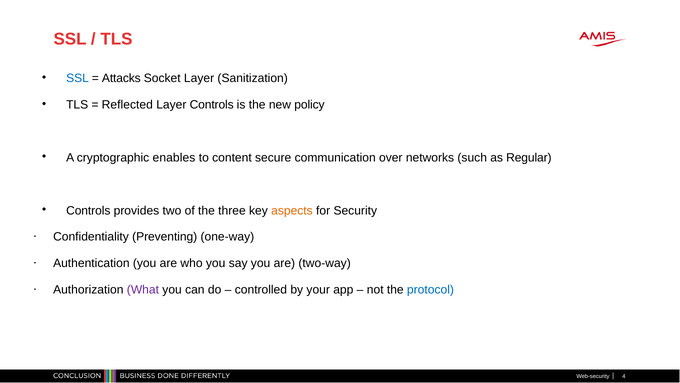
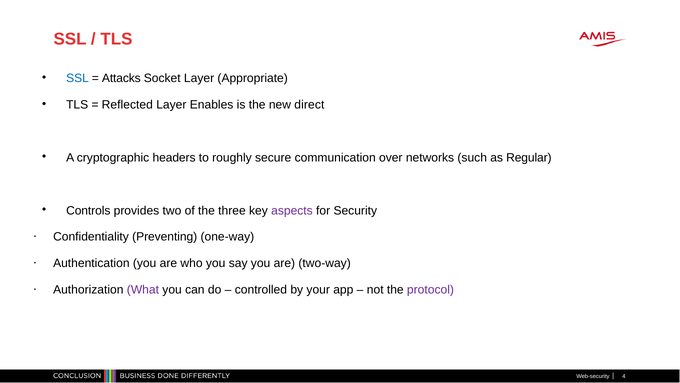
Sanitization: Sanitization -> Appropriate (253, 78)
Layer Controls: Controls -> Enables (212, 105)
policy: policy -> direct (309, 105)
enables: enables -> headers (174, 158)
content: content -> roughly (232, 158)
aspects colour: orange -> purple (292, 210)
protocol colour: blue -> purple (430, 289)
